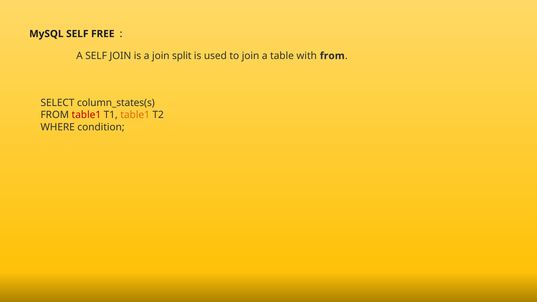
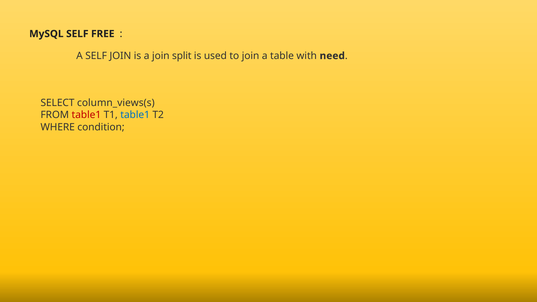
with from: from -> need (332, 56)
column_states(s: column_states(s -> column_views(s (116, 103)
table1 colour: orange -> blue (135, 115)
